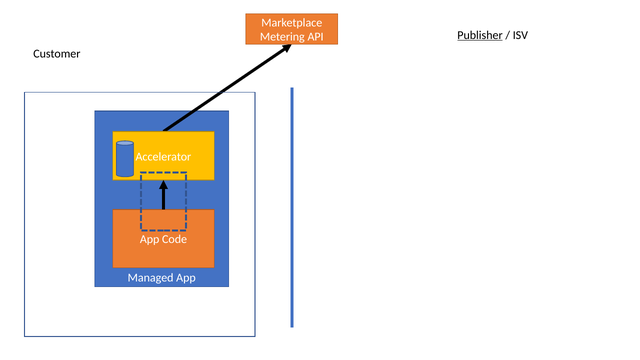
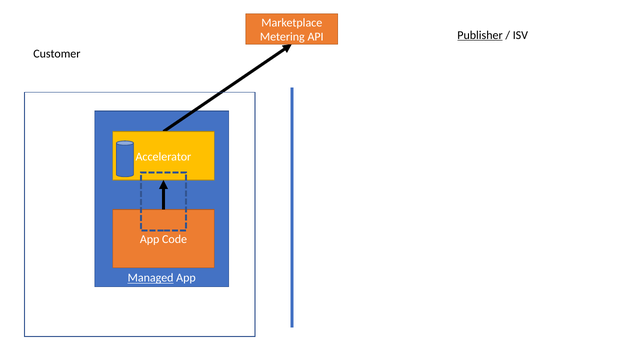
Managed underline: none -> present (151, 278)
